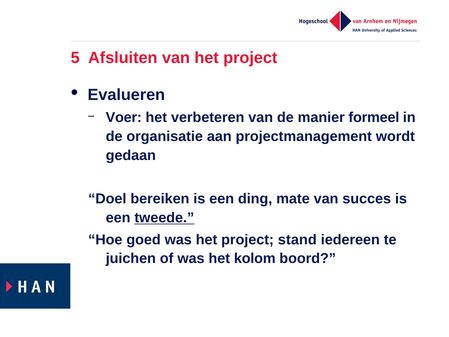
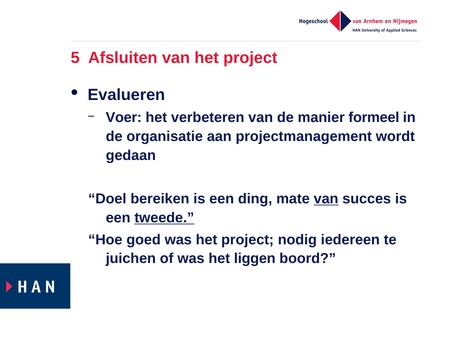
van underline: none -> present (326, 199)
stand: stand -> nodig (297, 239)
kolom: kolom -> liggen (255, 258)
